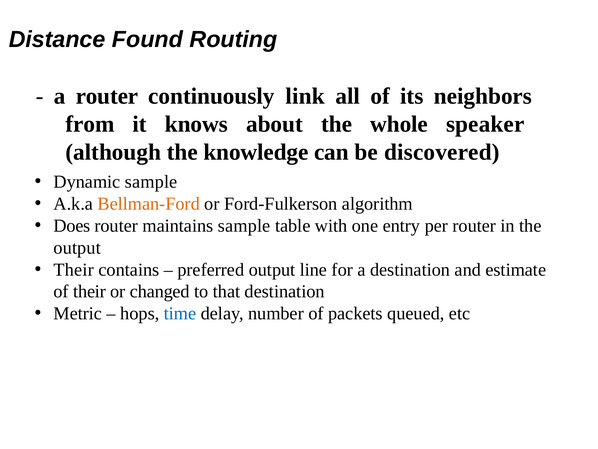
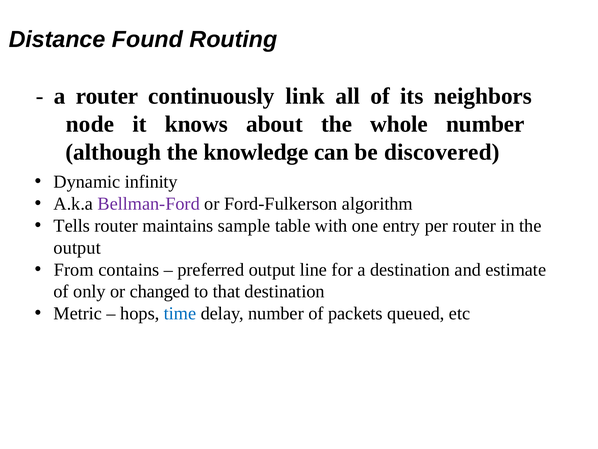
from: from -> node (90, 124)
whole speaker: speaker -> number (485, 124)
Dynamic sample: sample -> infinity (151, 182)
Bellman-Ford colour: orange -> purple (149, 204)
Does: Does -> Tells (72, 226)
Their: Their -> From (74, 269)
of their: their -> only (89, 291)
